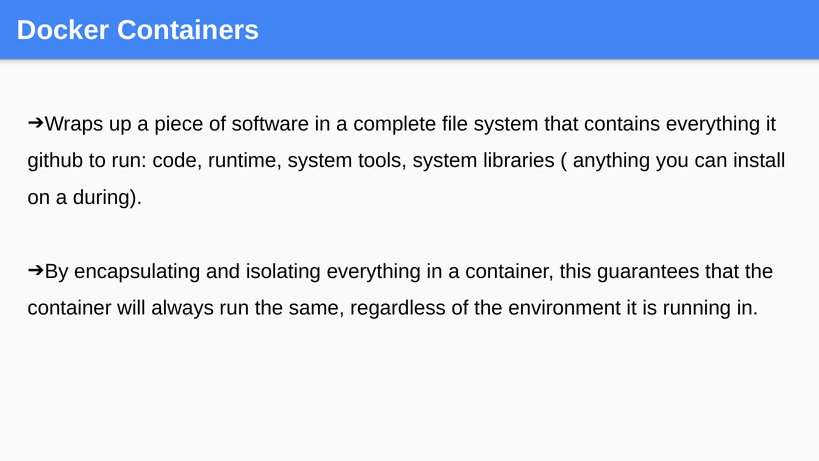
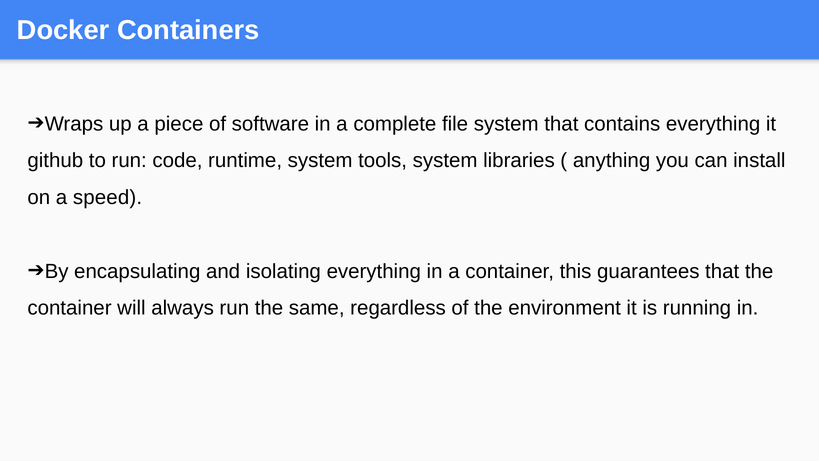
during: during -> speed (107, 197)
